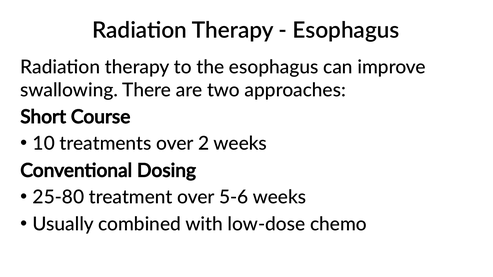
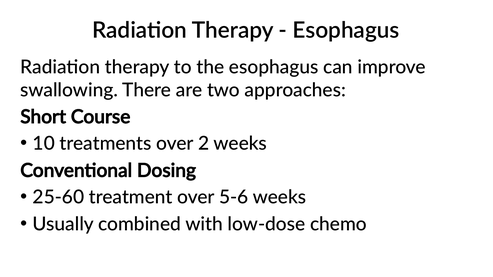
25-80: 25-80 -> 25-60 (58, 198)
